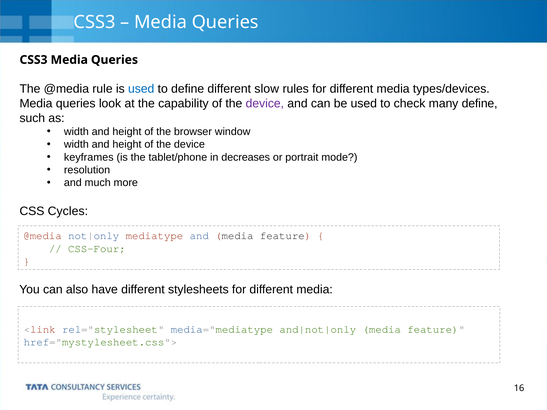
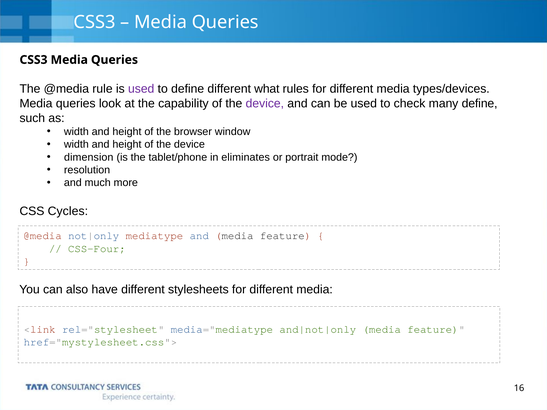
used colour: blue -> purple (141, 89)
slow: slow -> what (267, 89)
keyframes: keyframes -> dimension (89, 157)
decreases: decreases -> eliminates (246, 157)
